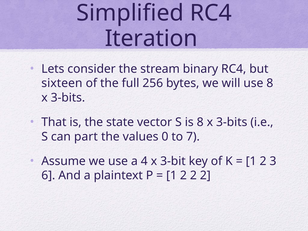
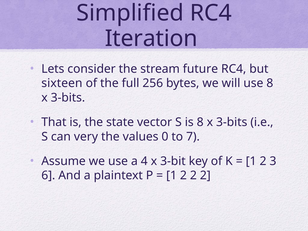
binary: binary -> future (200, 69)
part: part -> very (86, 137)
